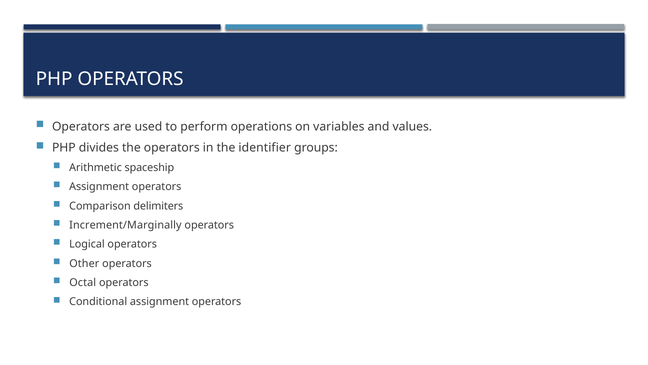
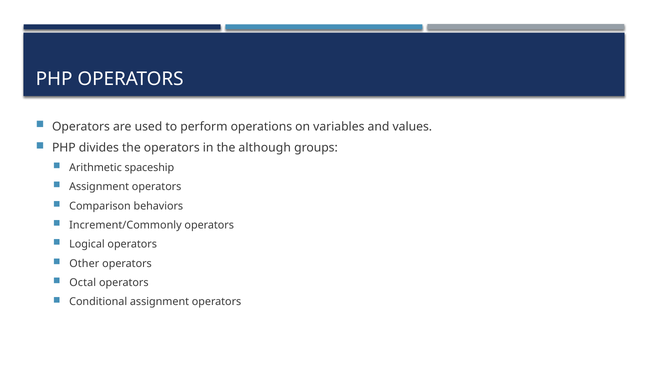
identifier: identifier -> although (265, 148)
delimiters: delimiters -> behaviors (158, 206)
Increment/Marginally: Increment/Marginally -> Increment/Commonly (125, 225)
